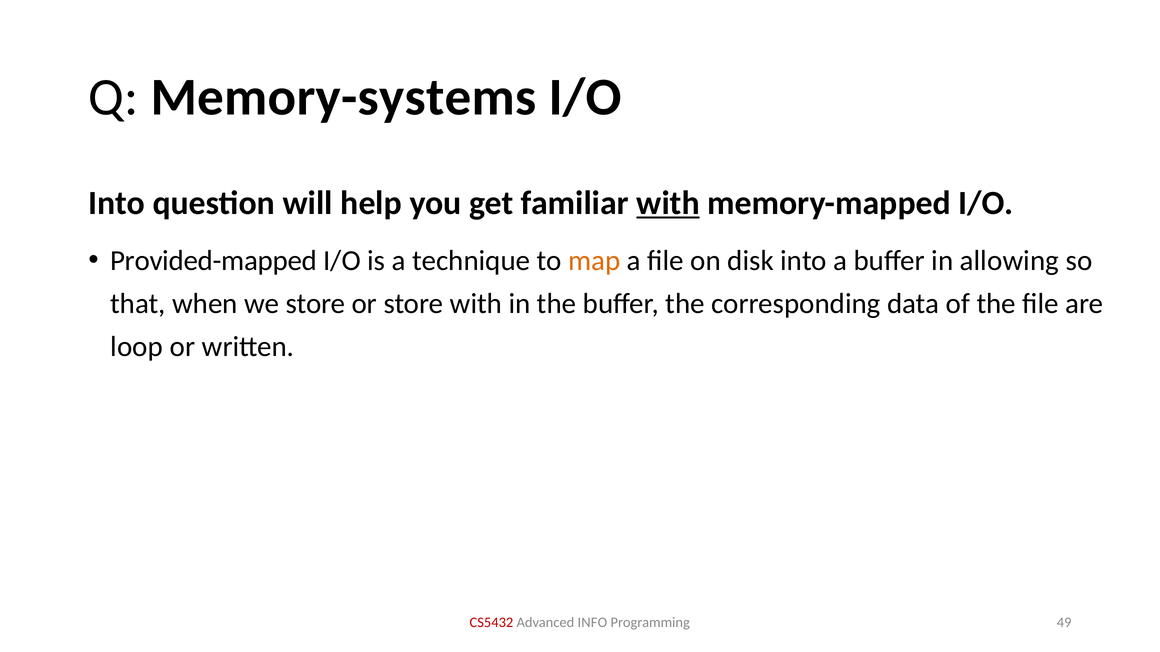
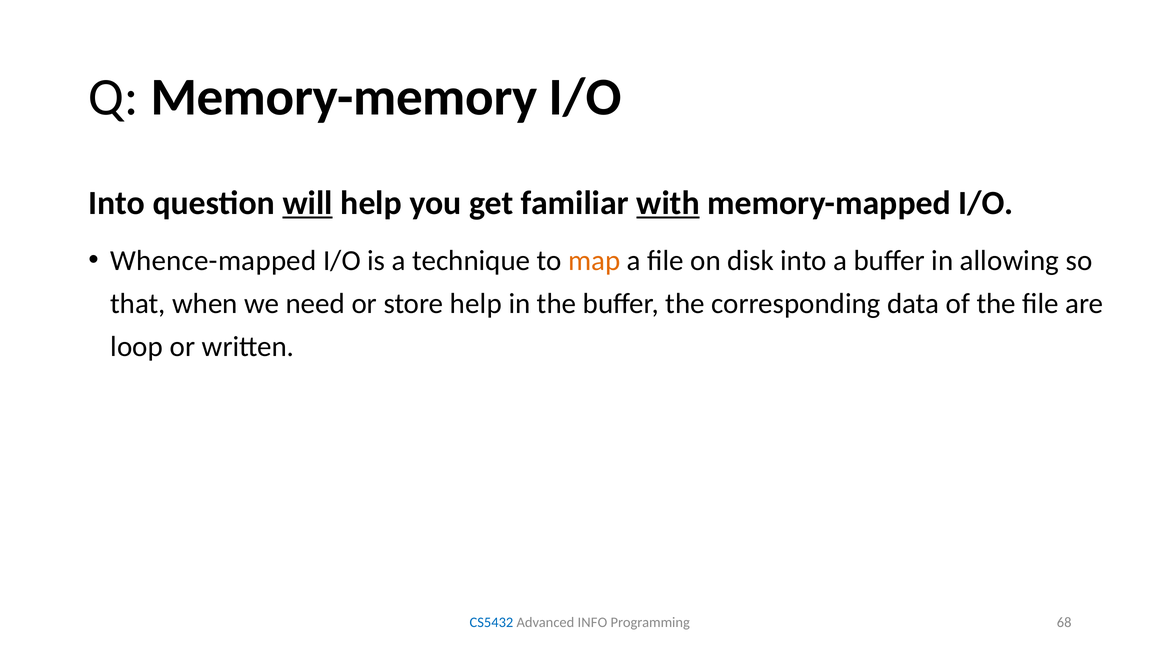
Memory-systems: Memory-systems -> Memory-memory (344, 97)
will underline: none -> present (308, 203)
Provided-mapped: Provided-mapped -> Whence-mapped (213, 261)
we store: store -> need (315, 304)
store with: with -> help (476, 304)
CS5432 colour: red -> blue (491, 623)
49: 49 -> 68 (1064, 623)
